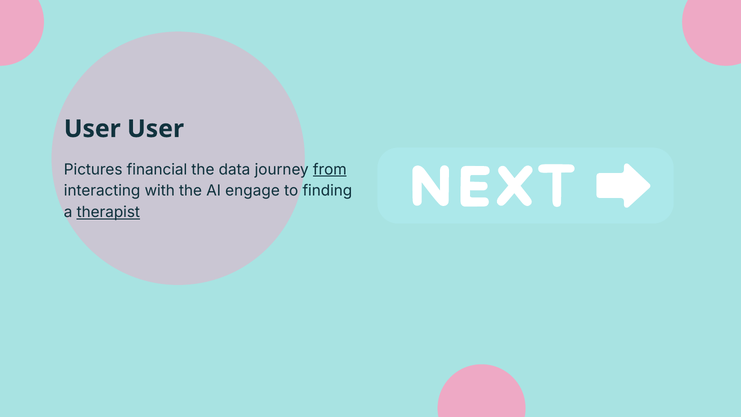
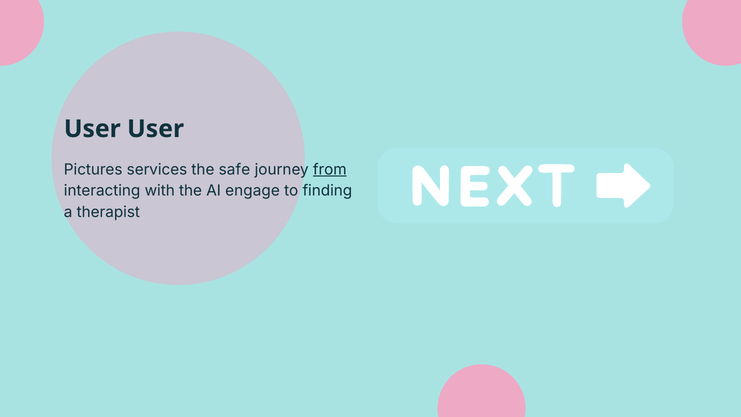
financial: financial -> services (157, 169)
data: data -> safe (234, 169)
therapist underline: present -> none (108, 212)
